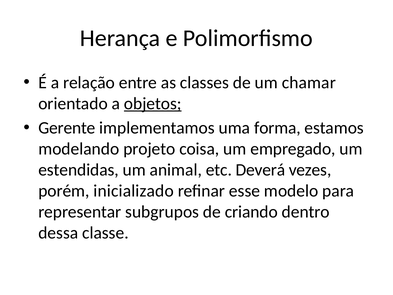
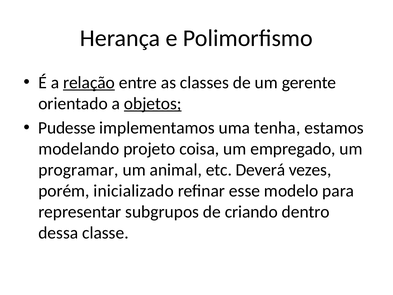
relação underline: none -> present (89, 82)
chamar: chamar -> gerente (309, 82)
Gerente: Gerente -> Pudesse (67, 128)
forma: forma -> tenha (277, 128)
estendidas: estendidas -> programar (78, 170)
